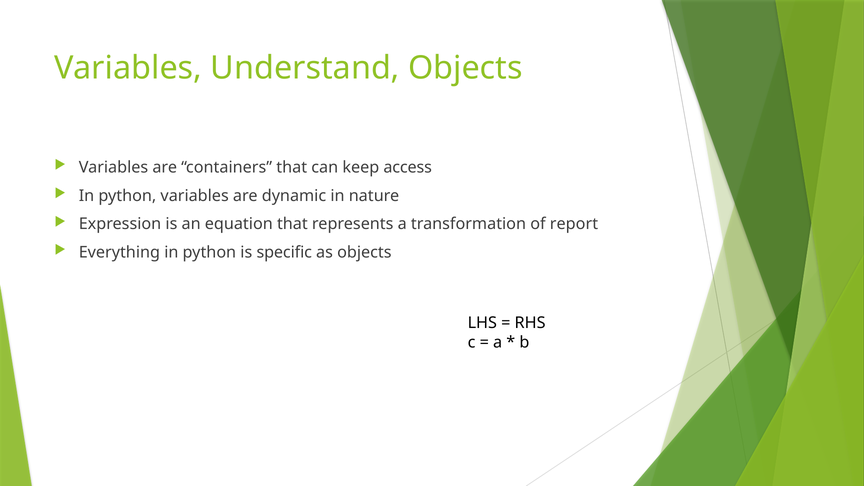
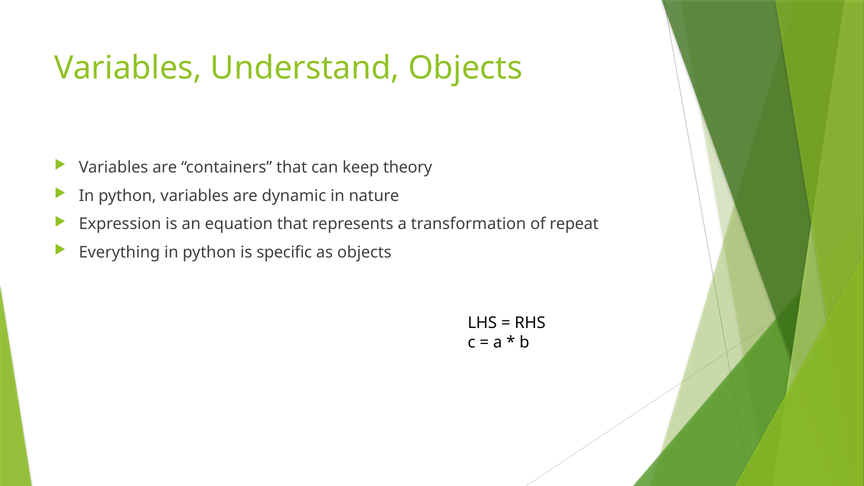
access: access -> theory (408, 167)
report: report -> repeat (574, 224)
